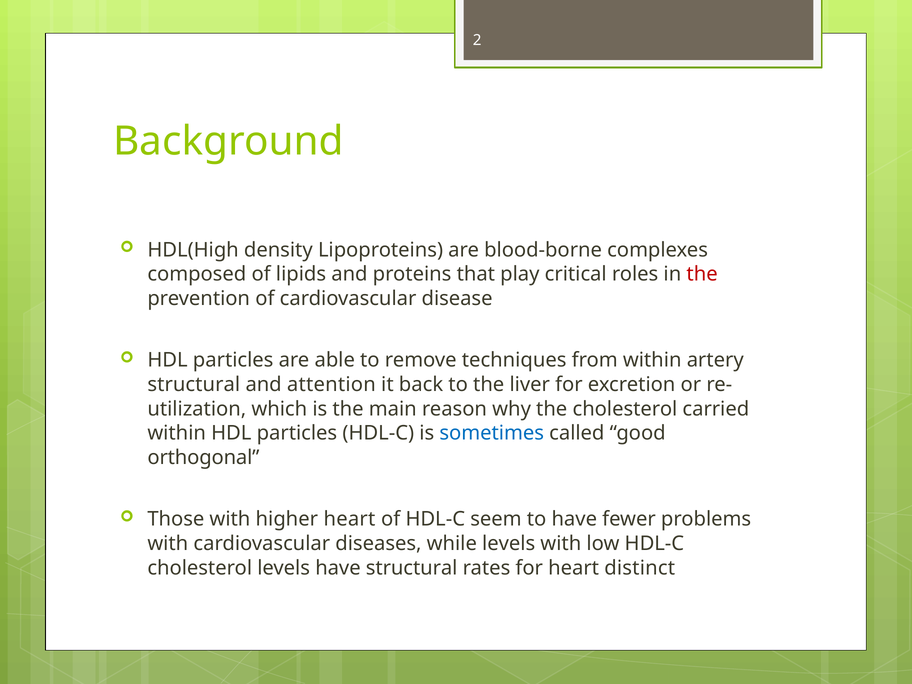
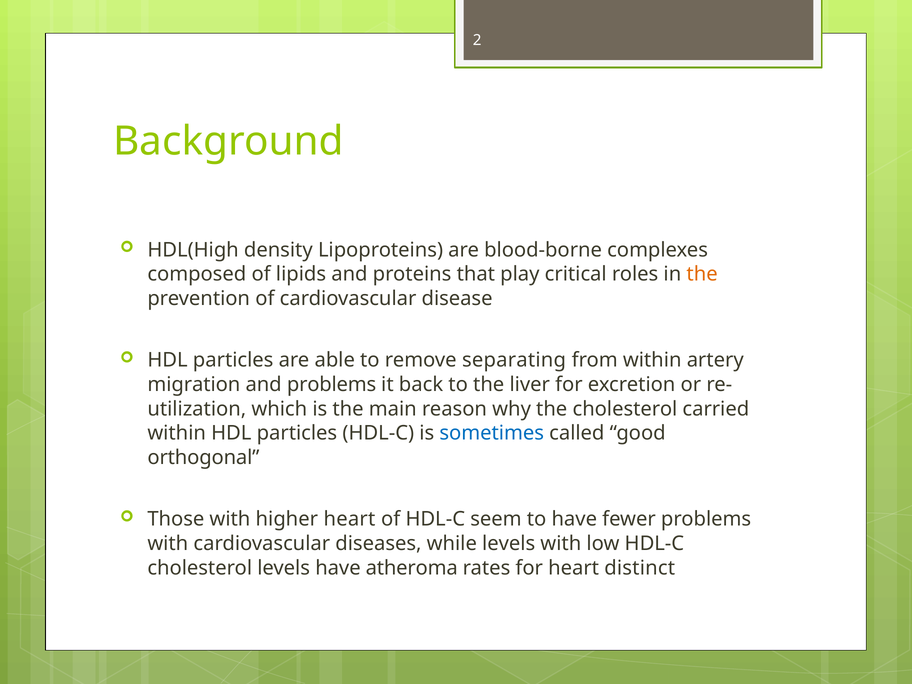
the colour: red -> orange (702, 274)
techniques: techniques -> separating (514, 360)
structural: structural -> migration (194, 385)
and attention: attention -> problems (332, 385)
have structural: structural -> atheroma (412, 568)
